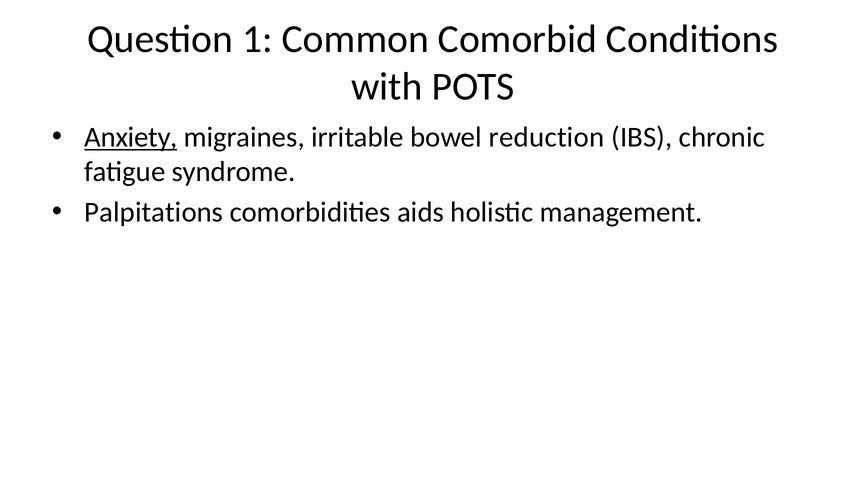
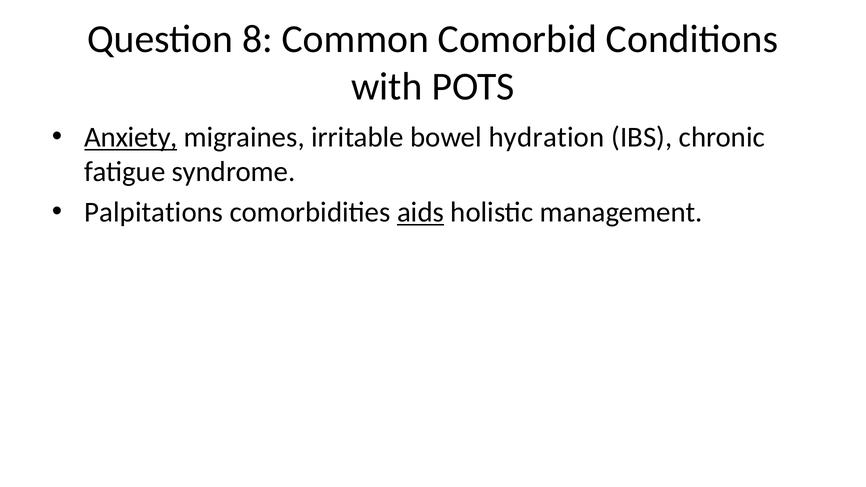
1: 1 -> 8 (257, 39)
reduction: reduction -> hydration (547, 137)
aids underline: none -> present (421, 212)
